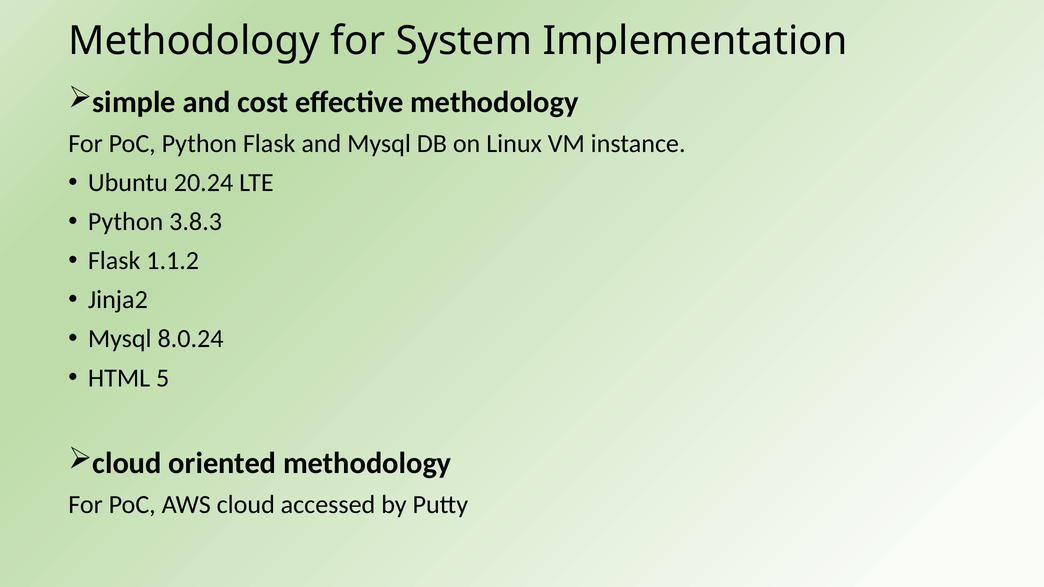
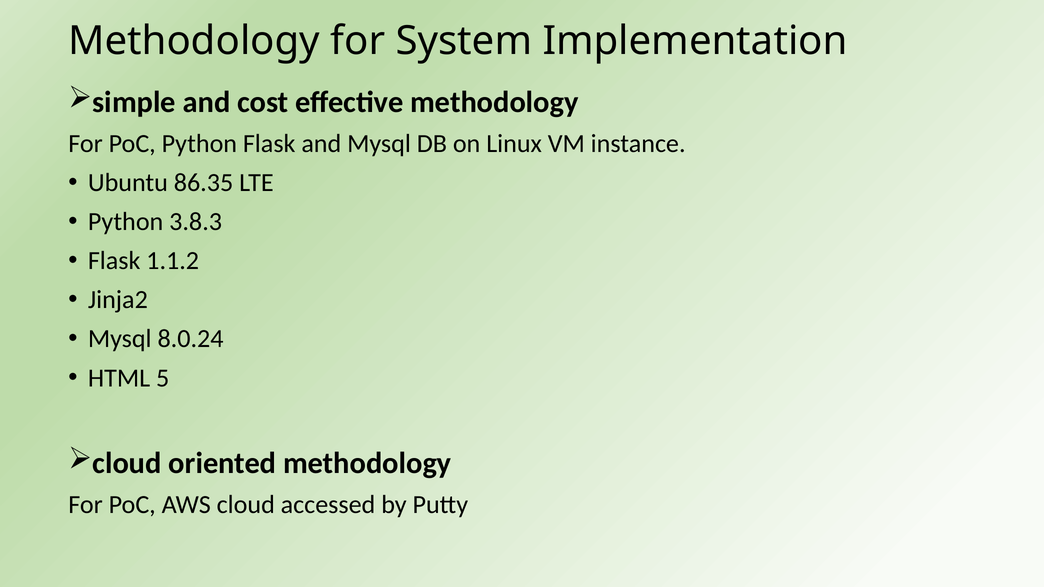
20.24: 20.24 -> 86.35 (204, 183)
